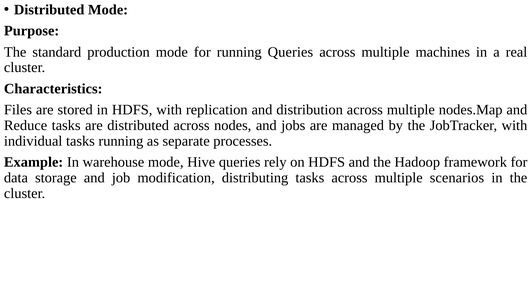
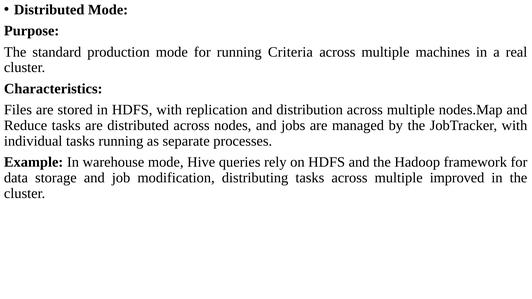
running Queries: Queries -> Criteria (290, 52)
scenarios: scenarios -> improved (457, 178)
